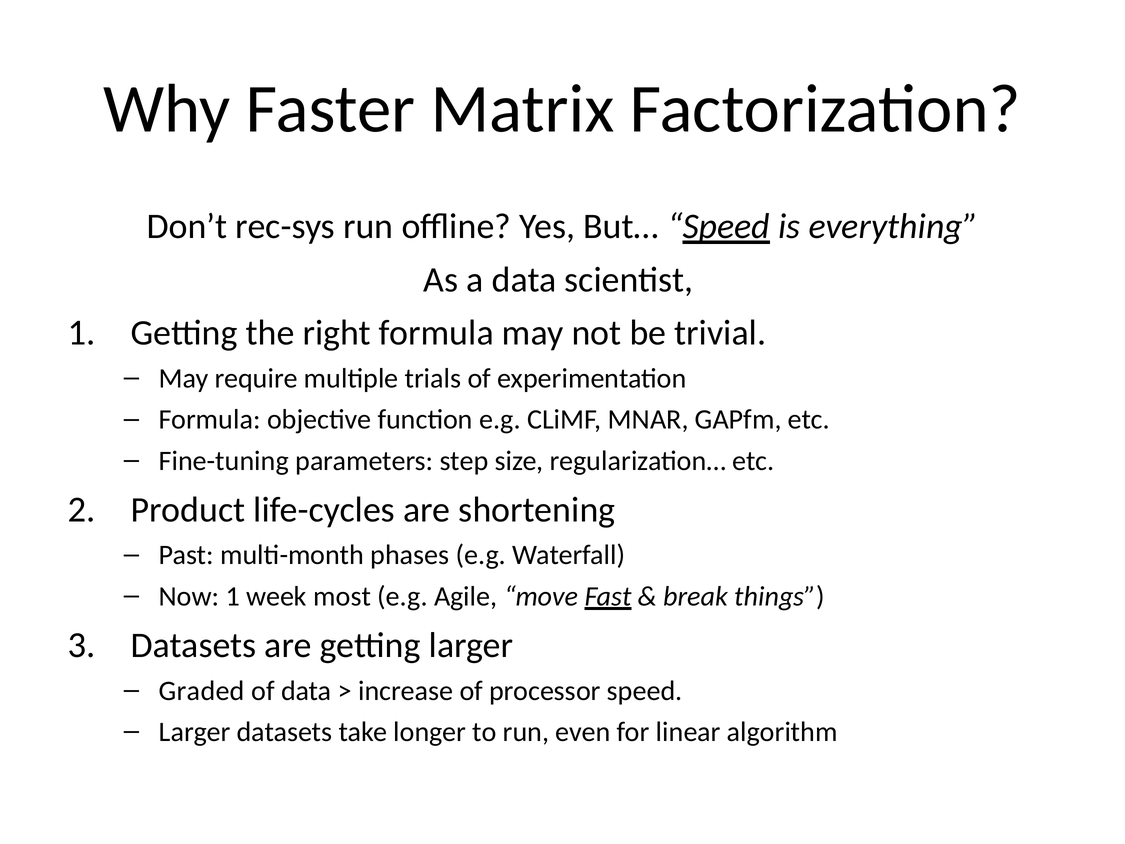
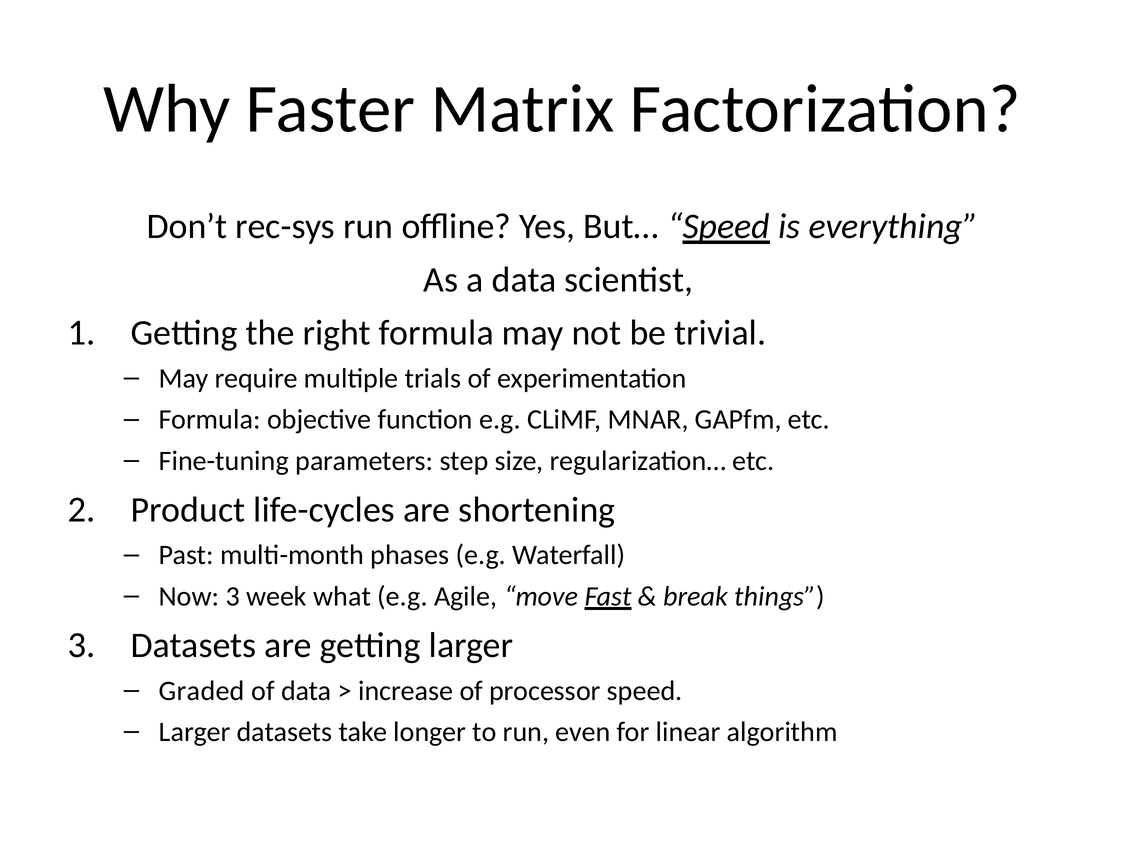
Now 1: 1 -> 3 (233, 596)
most: most -> what (342, 596)
